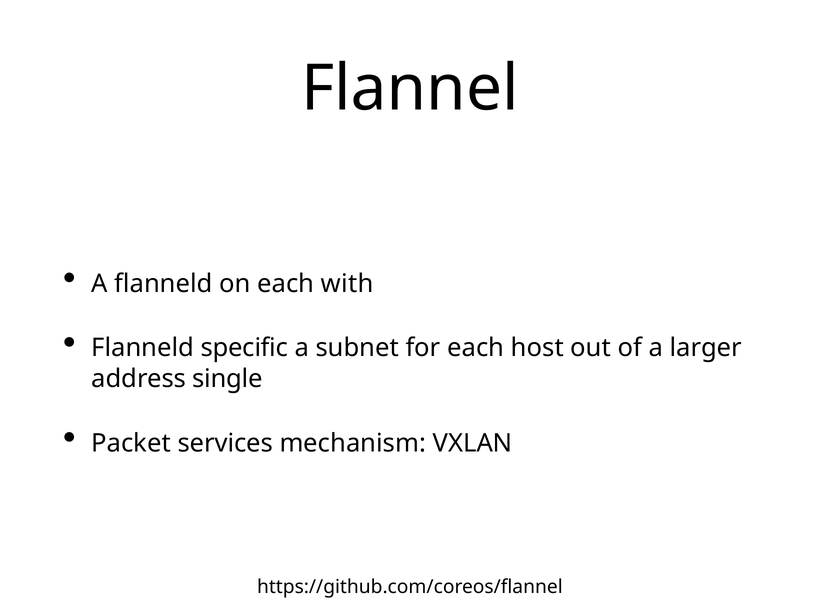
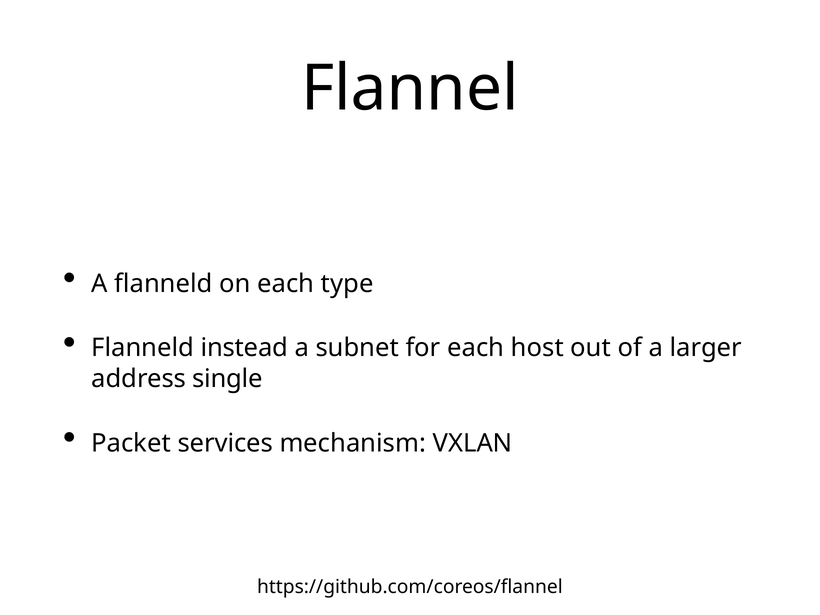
with: with -> type (347, 284)
specific: specific -> instead (244, 348)
